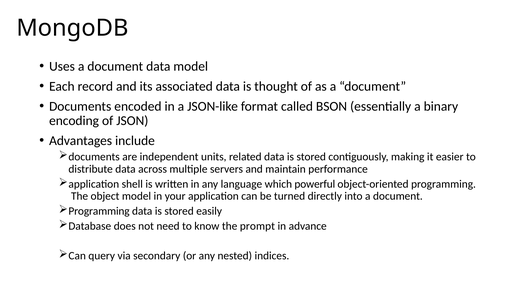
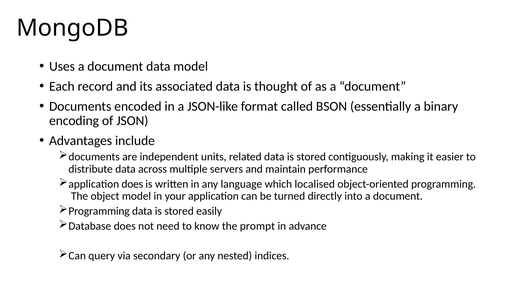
application shell: shell -> does (132, 184)
powerful: powerful -> localised (315, 184)
